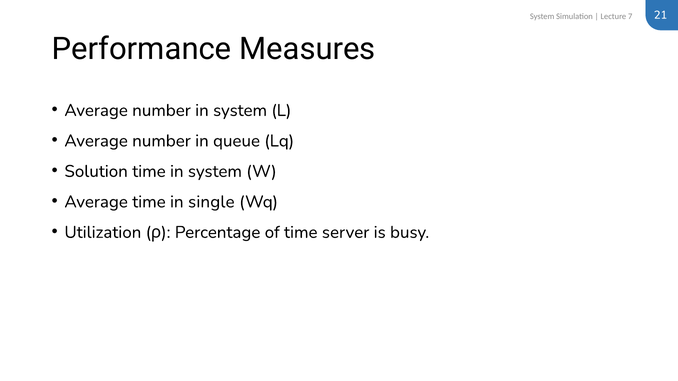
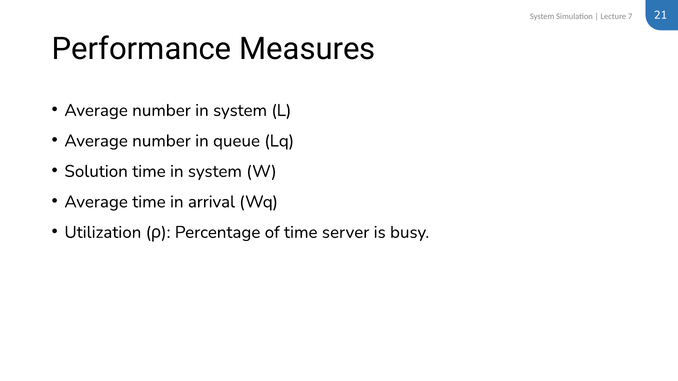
single: single -> arrival (211, 202)
